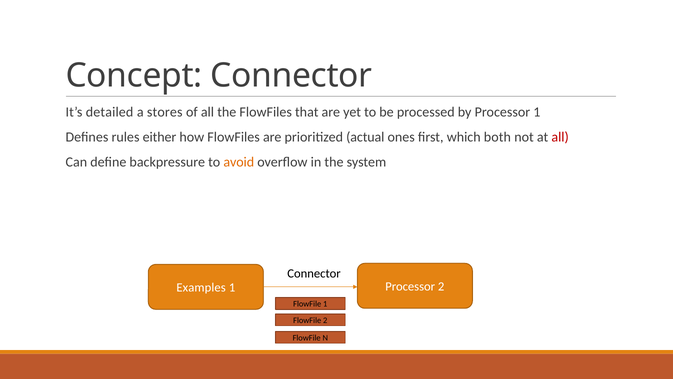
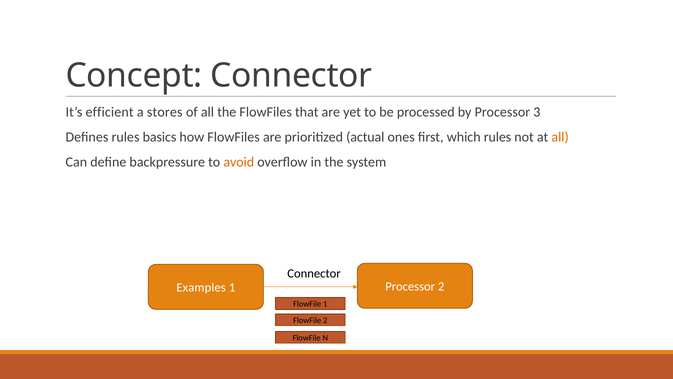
detailed: detailed -> efficient (110, 112)
Processor 1: 1 -> 3 (537, 112)
either: either -> basics (160, 137)
which both: both -> rules (498, 137)
all colour: red -> orange (560, 137)
